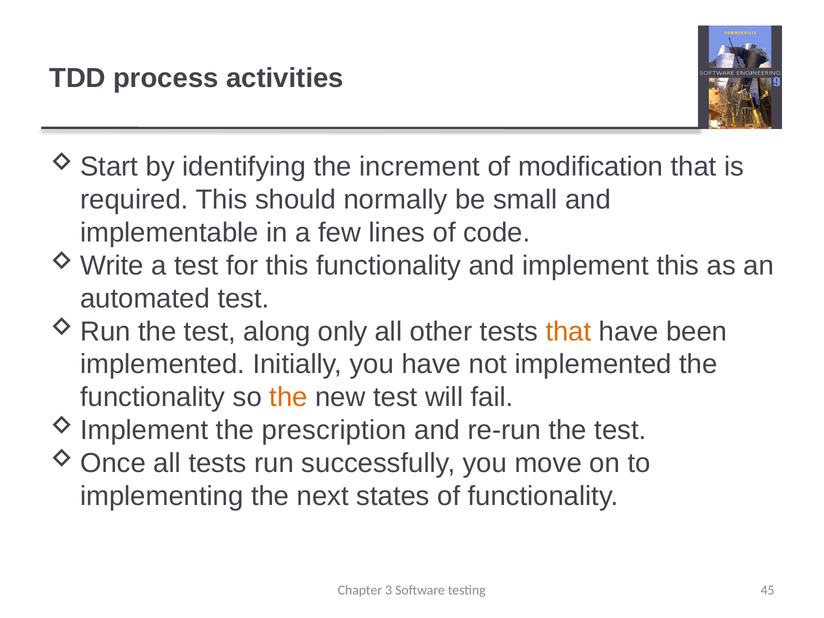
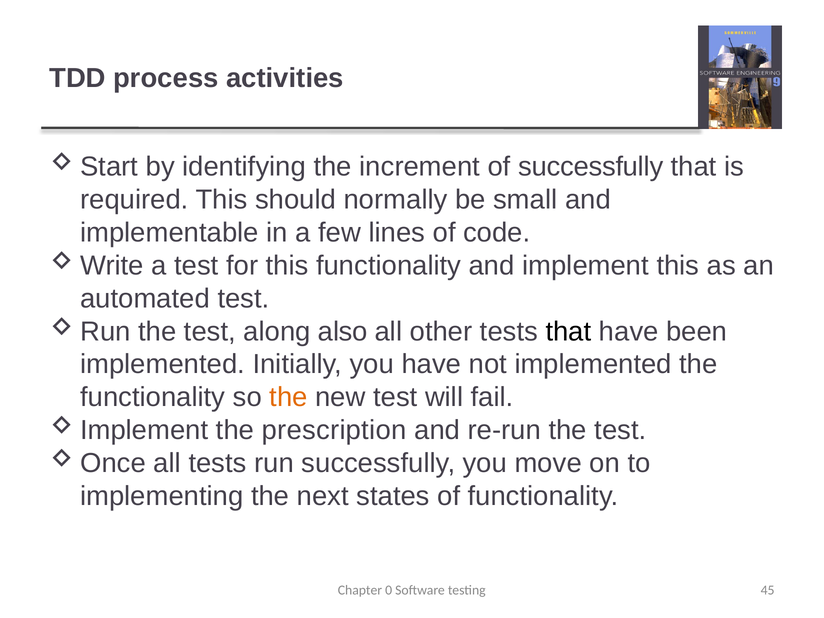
of modification: modification -> successfully (591, 167)
only: only -> also (343, 331)
that colour: orange -> black (568, 331)
3: 3 -> 0 (389, 590)
